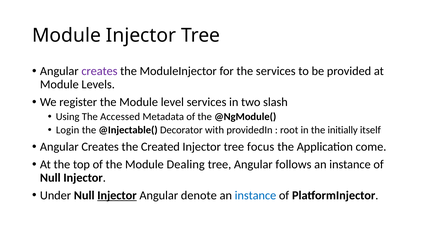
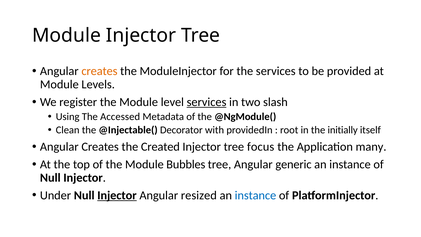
creates colour: purple -> orange (99, 71)
services underline: none -> present (207, 102)
Login: Login -> Clean (68, 130)
come: come -> many (371, 147)
Dealing: Dealing -> Bubbles (186, 164)
follows: follows -> generic (293, 164)
denote: denote -> resized (199, 195)
